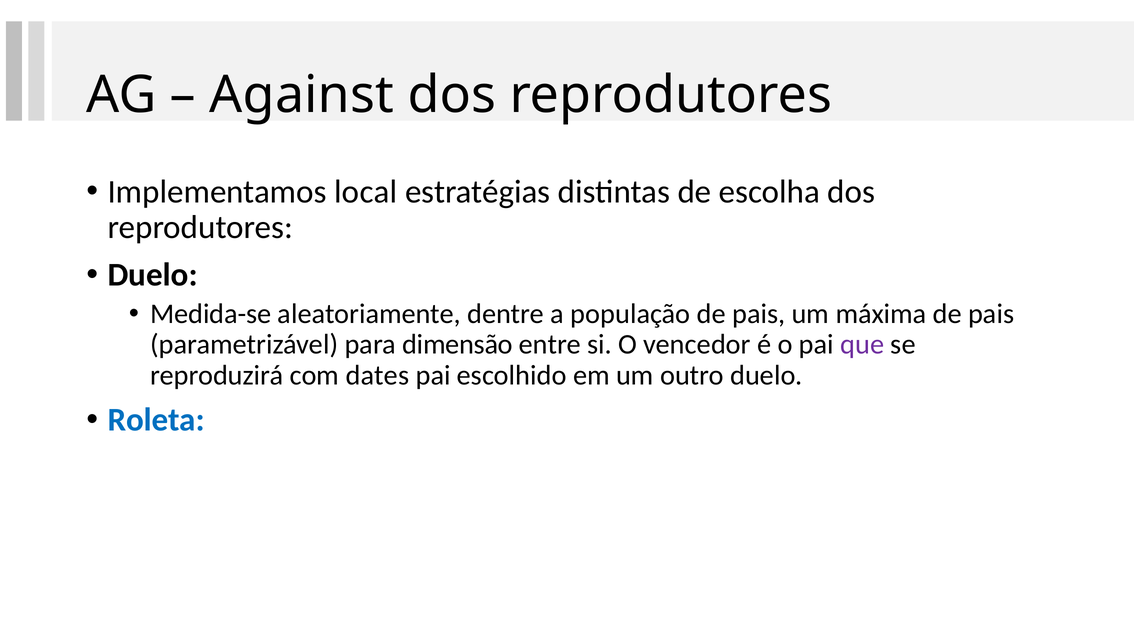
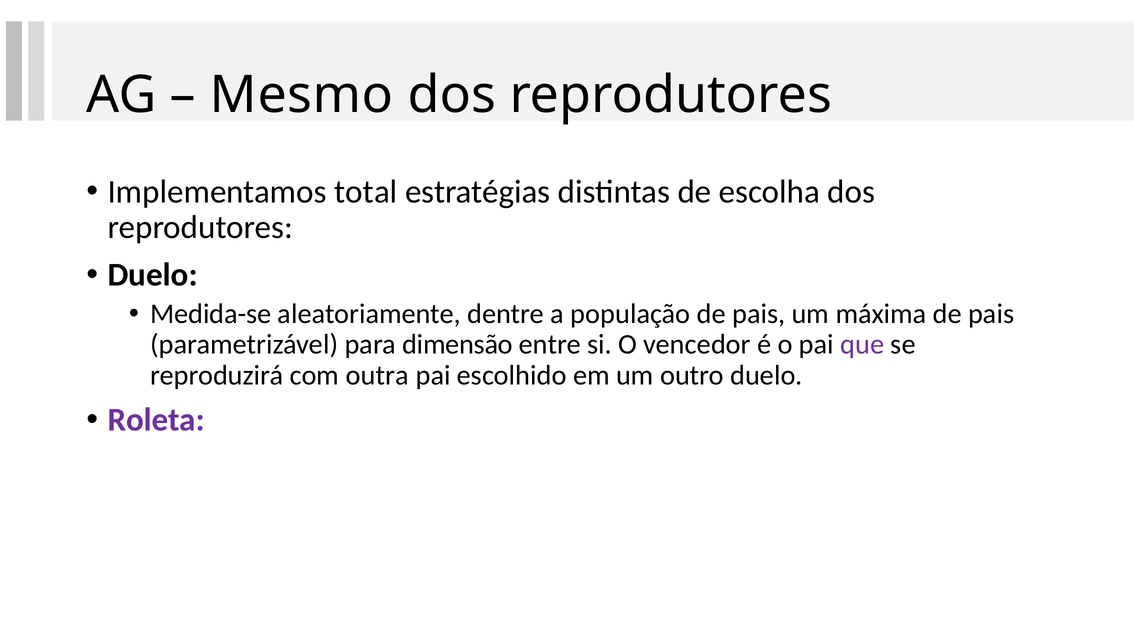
Against: Against -> Mesmo (302, 95)
local: local -> total (366, 192)
dates: dates -> outra (377, 375)
Roleta colour: blue -> purple (156, 420)
